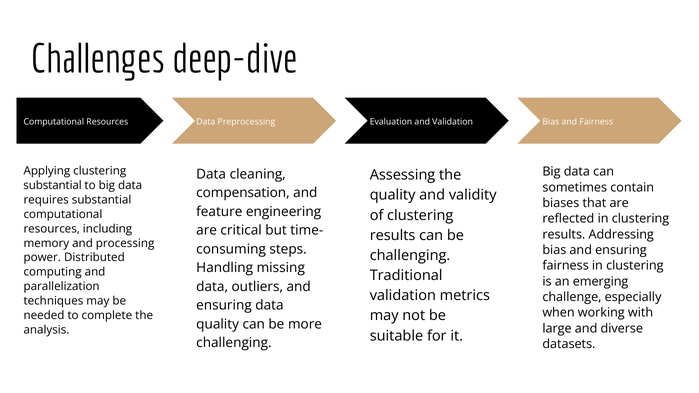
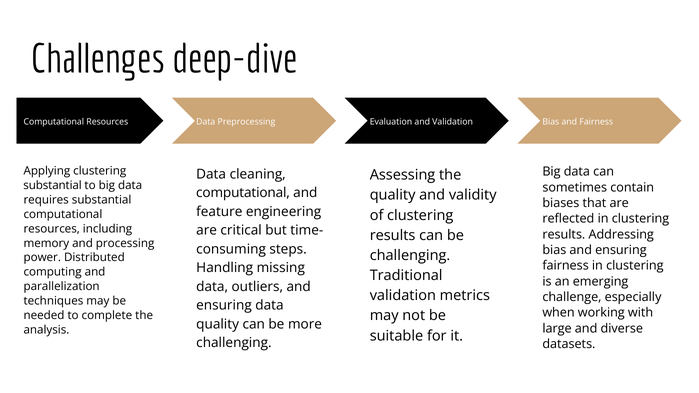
compensation: compensation -> computational (243, 193)
